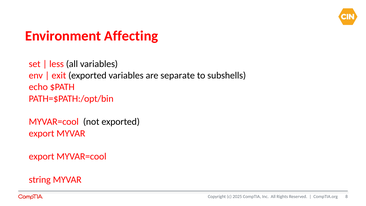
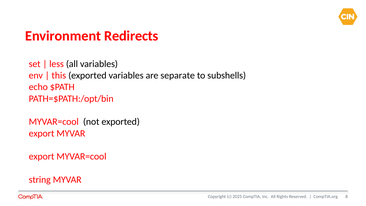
Affecting: Affecting -> Redirects (131, 36)
exit: exit -> this (59, 75)
